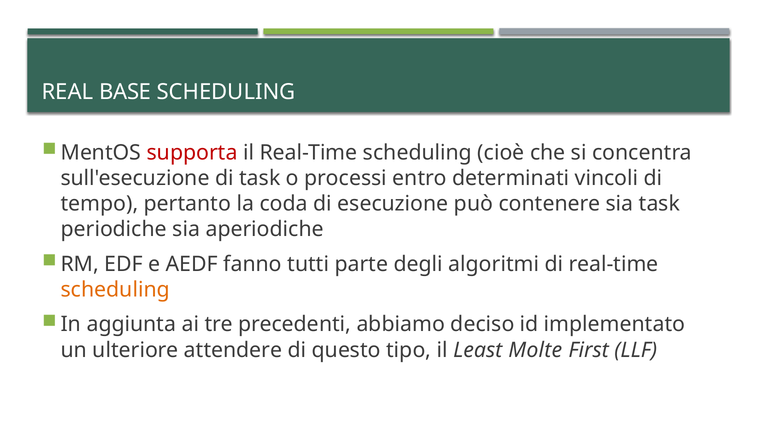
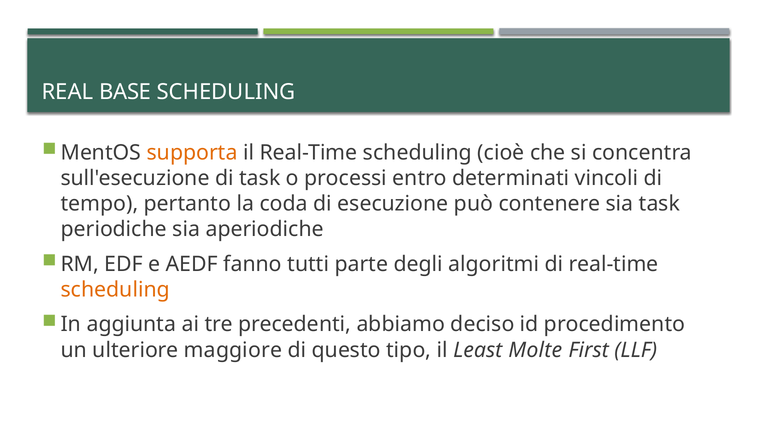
supporta colour: red -> orange (192, 152)
implementato: implementato -> procedimento (615, 324)
attendere: attendere -> maggiore (233, 350)
